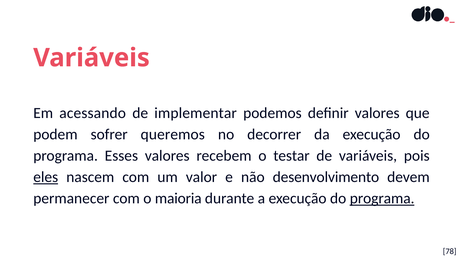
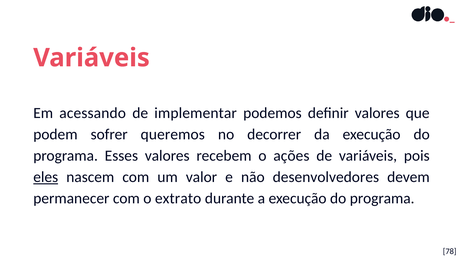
testar: testar -> ações (291, 156)
desenvolvimento: desenvolvimento -> desenvolvedores (326, 177)
maioria: maioria -> extrato (178, 198)
programa underline: present -> none (382, 198)
